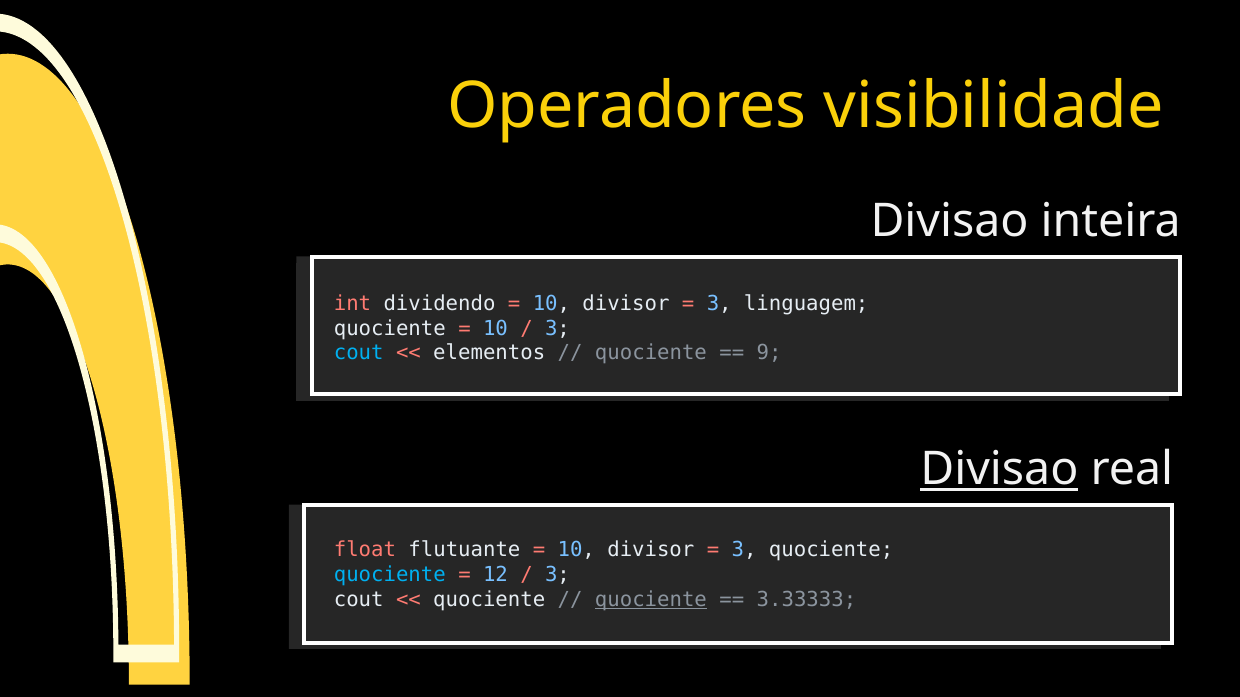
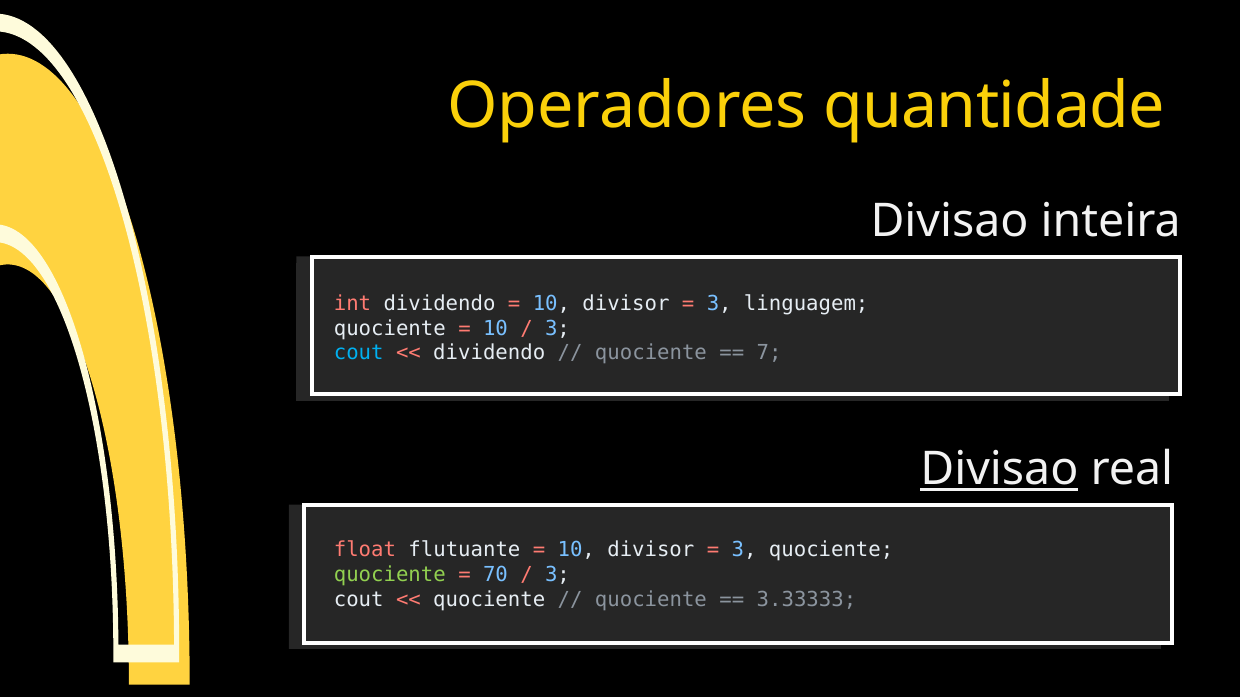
visibilidade: visibilidade -> quantidade (994, 106)
elementos: elementos -> dividendo (489, 353)
9: 9 -> 7 (769, 353)
quociente colour: light blue -> light green (390, 575)
12: 12 -> 70 (495, 575)
quociente underline: present -> none (651, 600)
